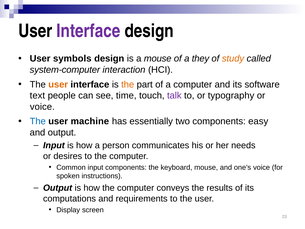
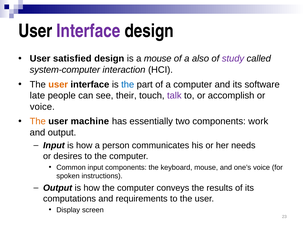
symbols: symbols -> satisfied (72, 59)
they: they -> also (200, 59)
study colour: orange -> purple (233, 59)
the colour: orange -> blue (128, 84)
text: text -> late (37, 96)
time: time -> their (126, 96)
typography: typography -> accomplish (231, 96)
The colour: blue -> orange (38, 121)
easy: easy -> work (258, 121)
